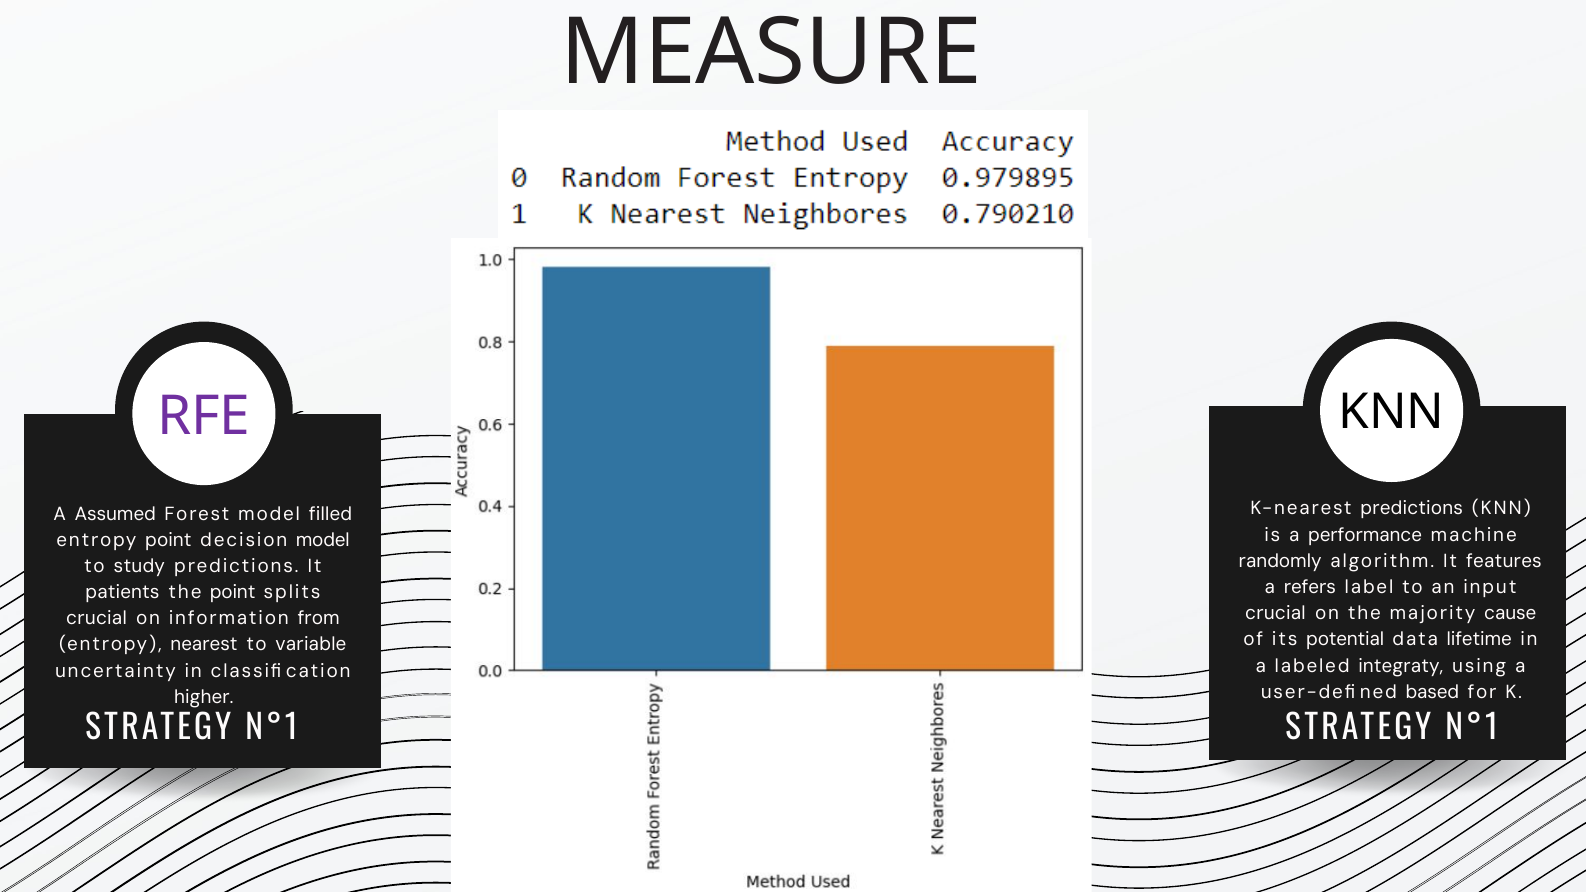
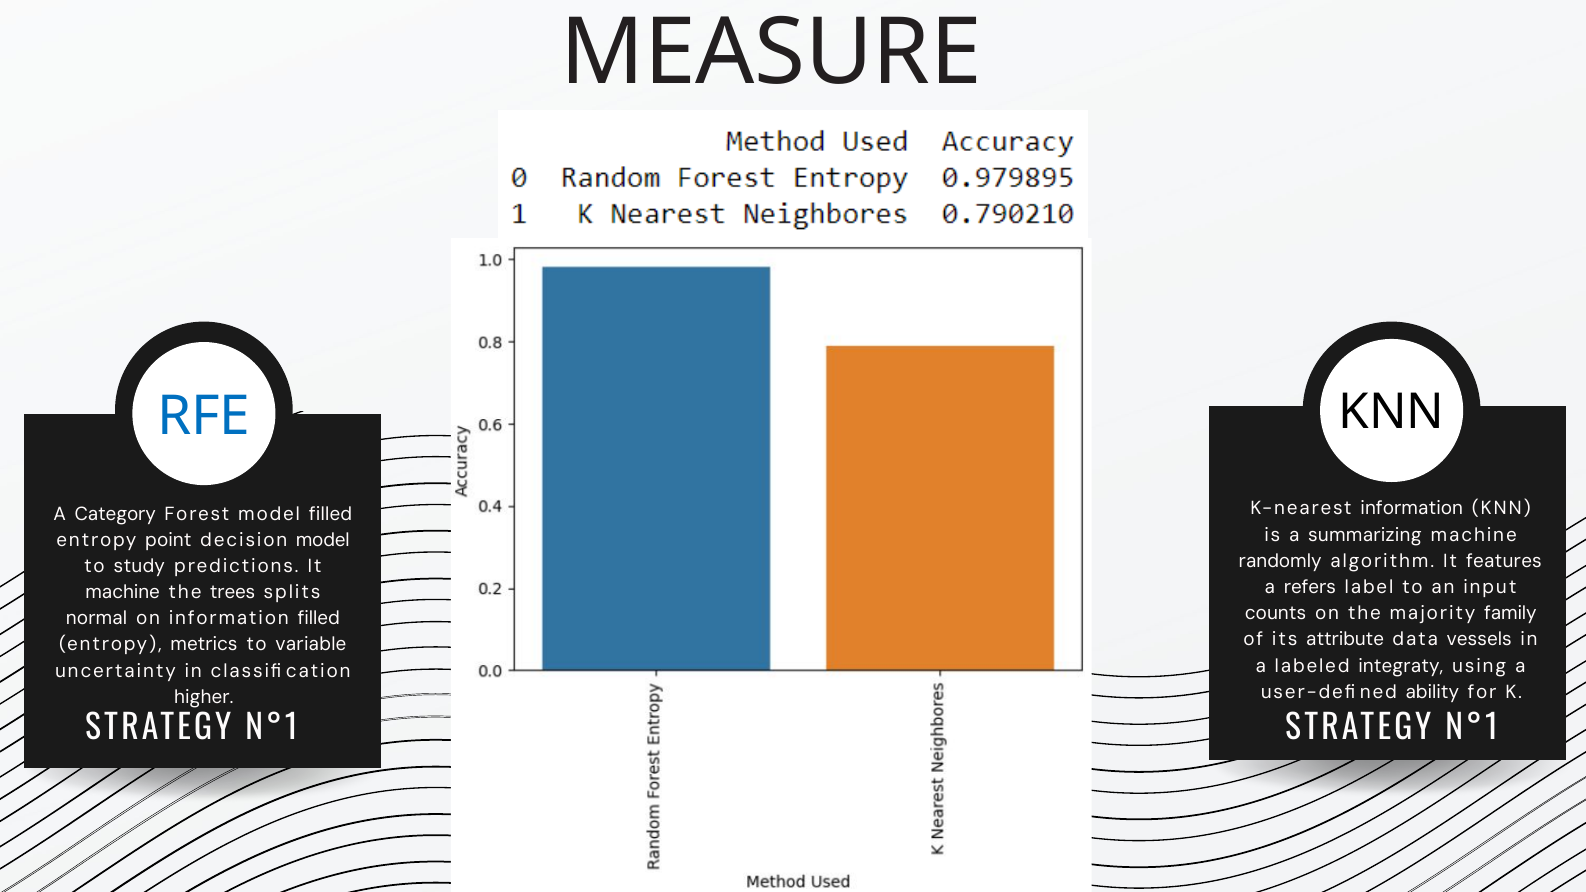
RFE colour: purple -> blue (204, 416)
K-nearest predictions: predictions -> information (1412, 509)
Assumed: Assumed -> Category (115, 514)
performance: performance -> summarizing (1365, 535)
patients: patients -> machine (123, 592)
the point: point -> trees (233, 592)
crucial: crucial -> counts (1276, 614)
cause: cause -> family (1510, 614)
crucial: crucial -> normal (97, 619)
information from: from -> filled (319, 619)
potential: potential -> attribute (1345, 640)
lifetime: lifetime -> vessels (1479, 640)
nearest: nearest -> metrics (204, 645)
based: based -> ability (1432, 692)
